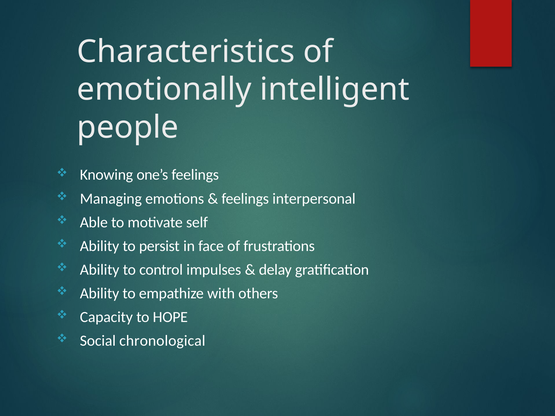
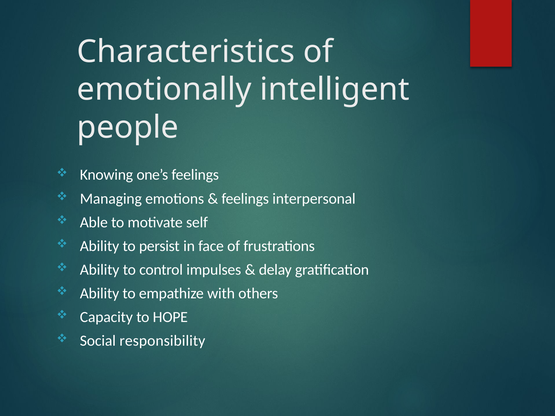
chronological: chronological -> responsibility (162, 341)
